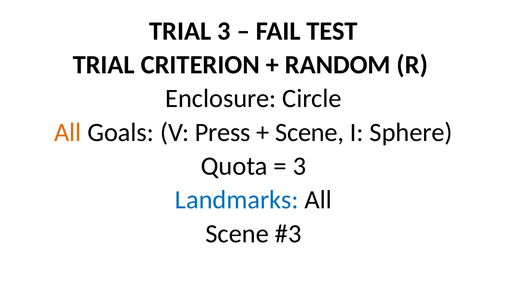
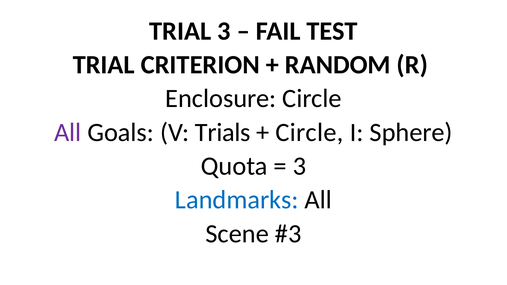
All colour: orange -> purple (68, 132)
Press: Press -> Trials (223, 132)
Scene: Scene -> Circle (309, 132)
